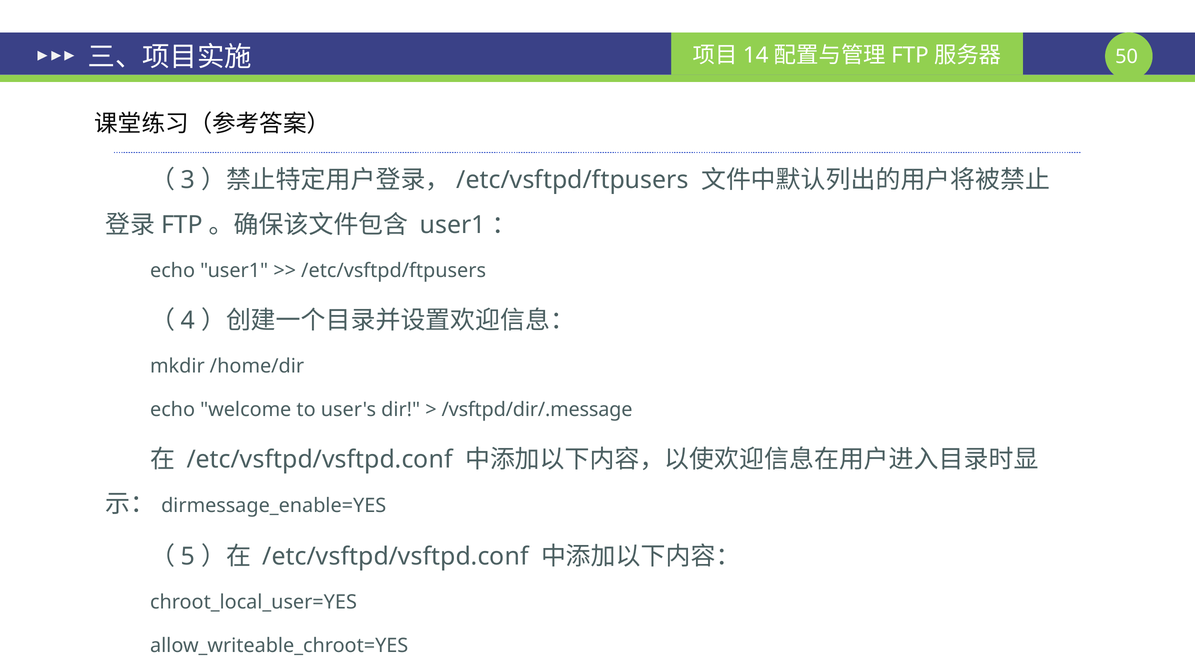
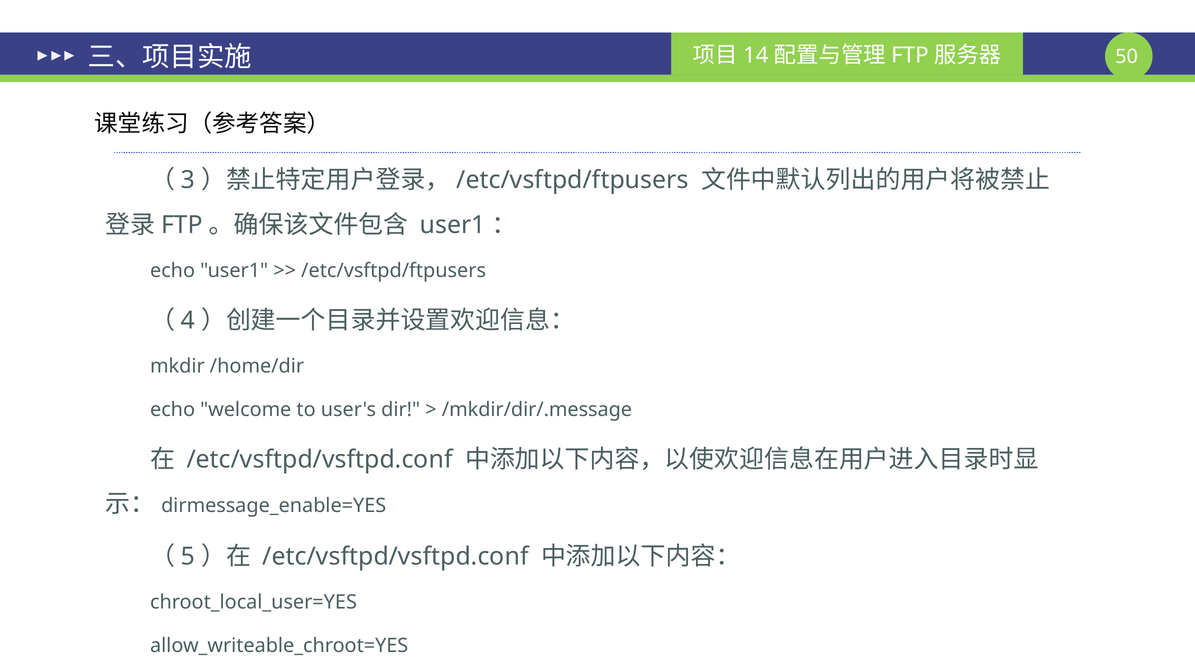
/vsftpd/dir/.message: /vsftpd/dir/.message -> /mkdir/dir/.message (537, 410)
